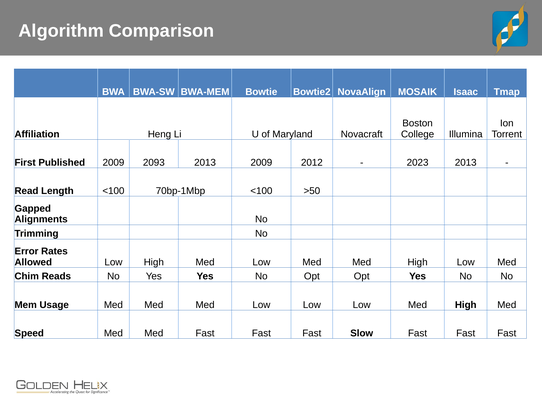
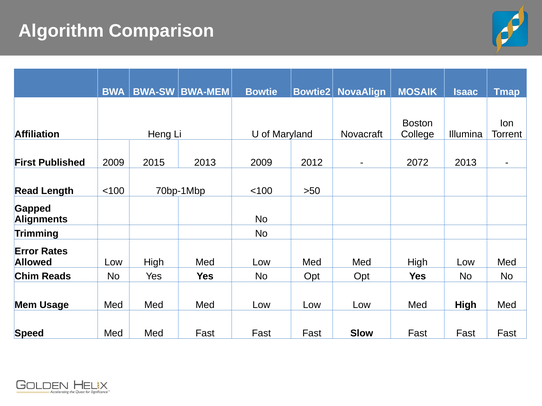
2093: 2093 -> 2015 (154, 163)
2023: 2023 -> 2072 (418, 163)
